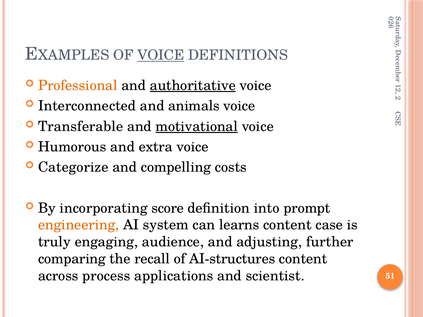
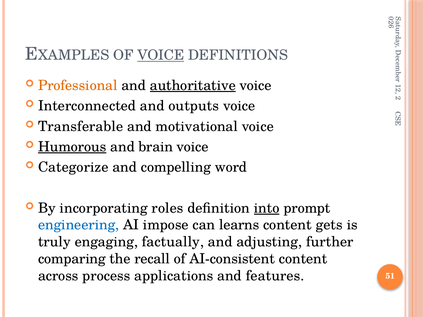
animals: animals -> outputs (194, 106)
motivational underline: present -> none (197, 126)
Humorous underline: none -> present (72, 147)
extra: extra -> brain (156, 147)
costs: costs -> word (231, 167)
score: score -> roles (168, 208)
into underline: none -> present (267, 208)
engineering colour: orange -> blue (79, 225)
system: system -> impose (166, 225)
case: case -> gets (329, 225)
audience: audience -> factually (173, 242)
AI-structures: AI-structures -> AI-consistent (232, 259)
scientist: scientist -> features (275, 276)
